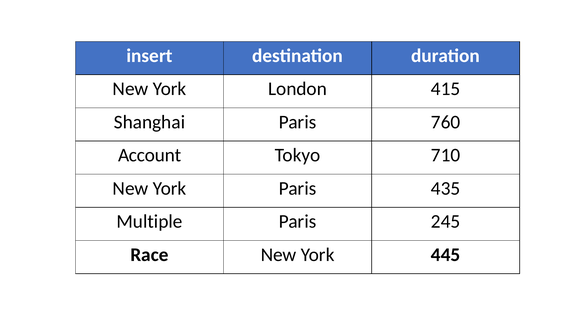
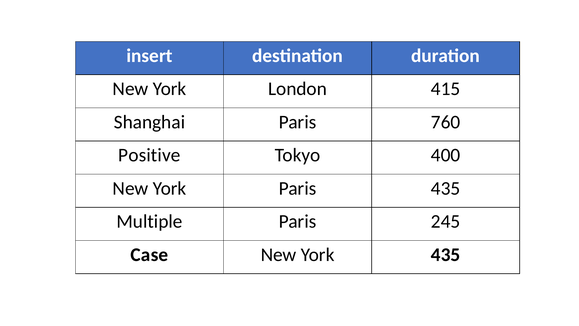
Account: Account -> Positive (149, 155)
710: 710 -> 400 (446, 155)
Race: Race -> Case (149, 254)
York 445: 445 -> 435 (446, 254)
